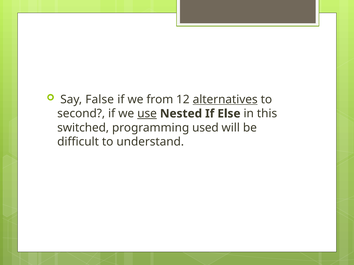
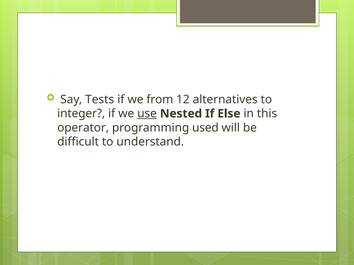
False: False -> Tests (100, 100)
alternatives underline: present -> none (225, 100)
second: second -> integer (81, 114)
switched: switched -> operator (83, 128)
